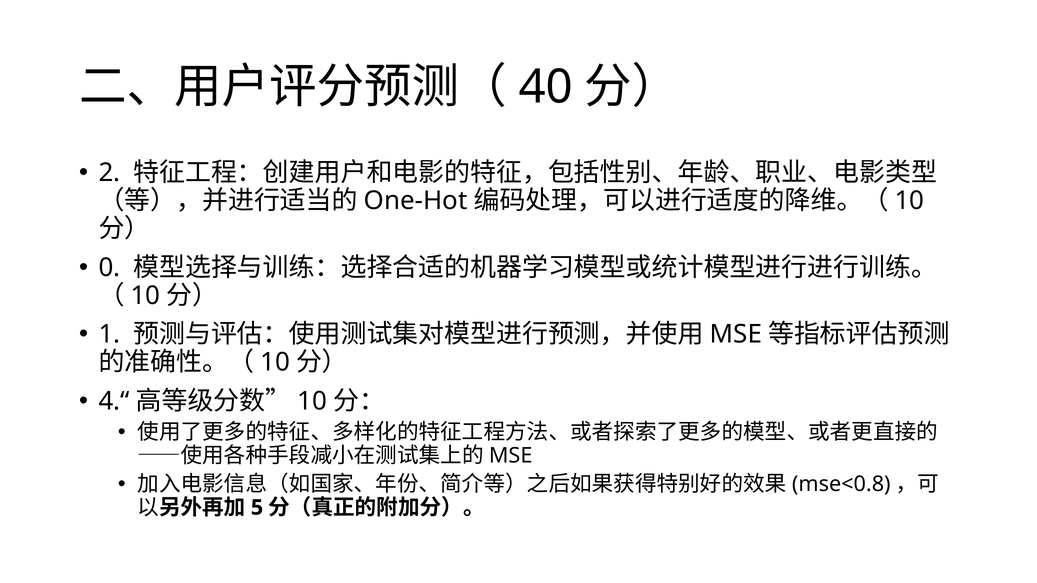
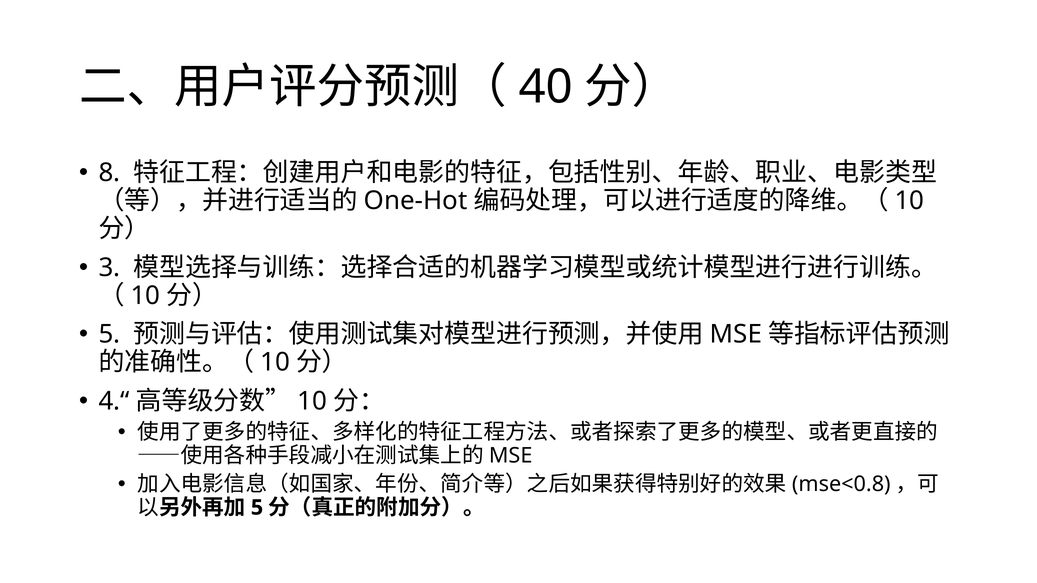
2: 2 -> 8 (109, 173)
0: 0 -> 3 (109, 268)
1: 1 -> 5 (109, 335)
